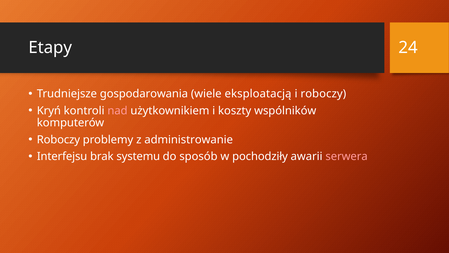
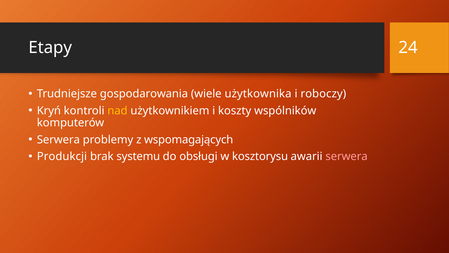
eksploatacją: eksploatacją -> użytkownika (258, 94)
nad colour: pink -> yellow (117, 111)
Roboczy: Roboczy -> Serwera (58, 139)
administrowanie: administrowanie -> wspomagających (189, 139)
Interfejsu: Interfejsu -> Produkcji (62, 156)
sposób: sposób -> obsługi (198, 156)
pochodziły: pochodziły -> kosztorysu (260, 156)
